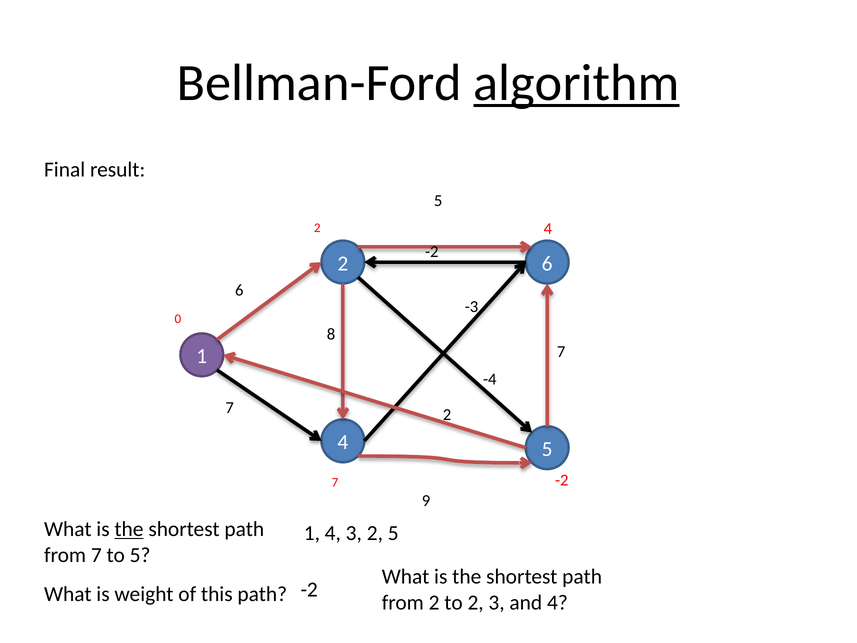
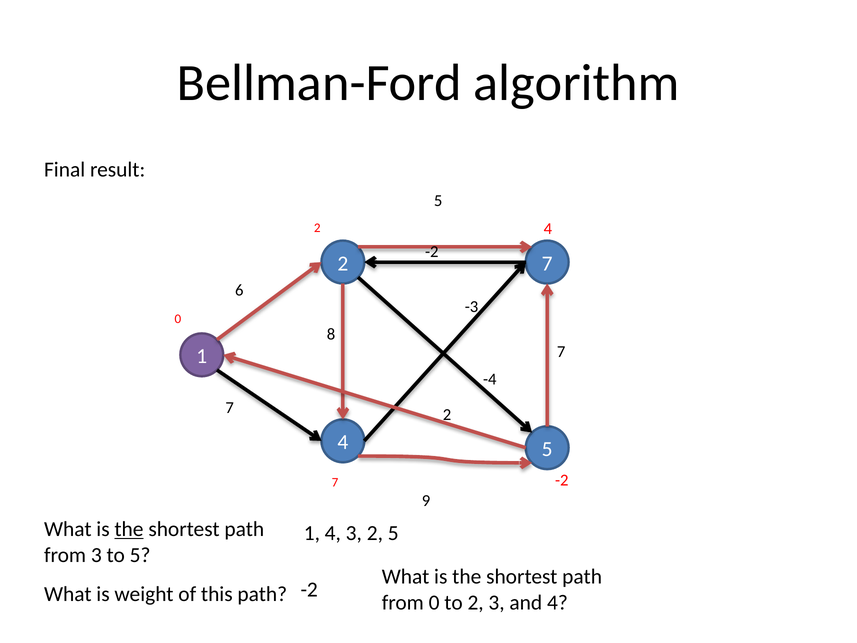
algorithm underline: present -> none (576, 83)
2 6: 6 -> 7 (547, 263)
from 7: 7 -> 3 (96, 555)
from 2: 2 -> 0 (434, 602)
